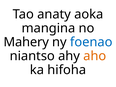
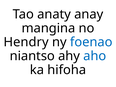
aoka: aoka -> anay (89, 14)
Mahery: Mahery -> Hendry (26, 42)
aho colour: orange -> blue (95, 56)
